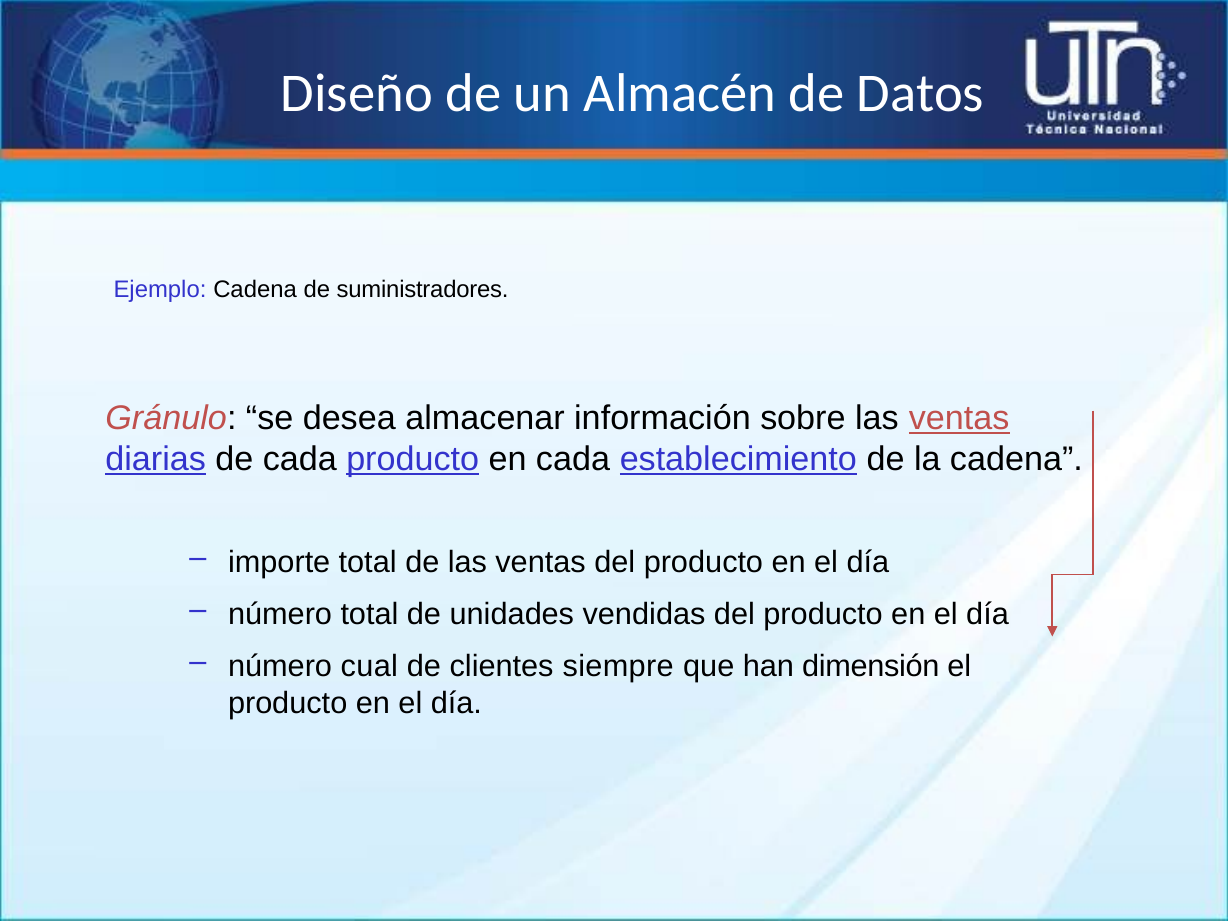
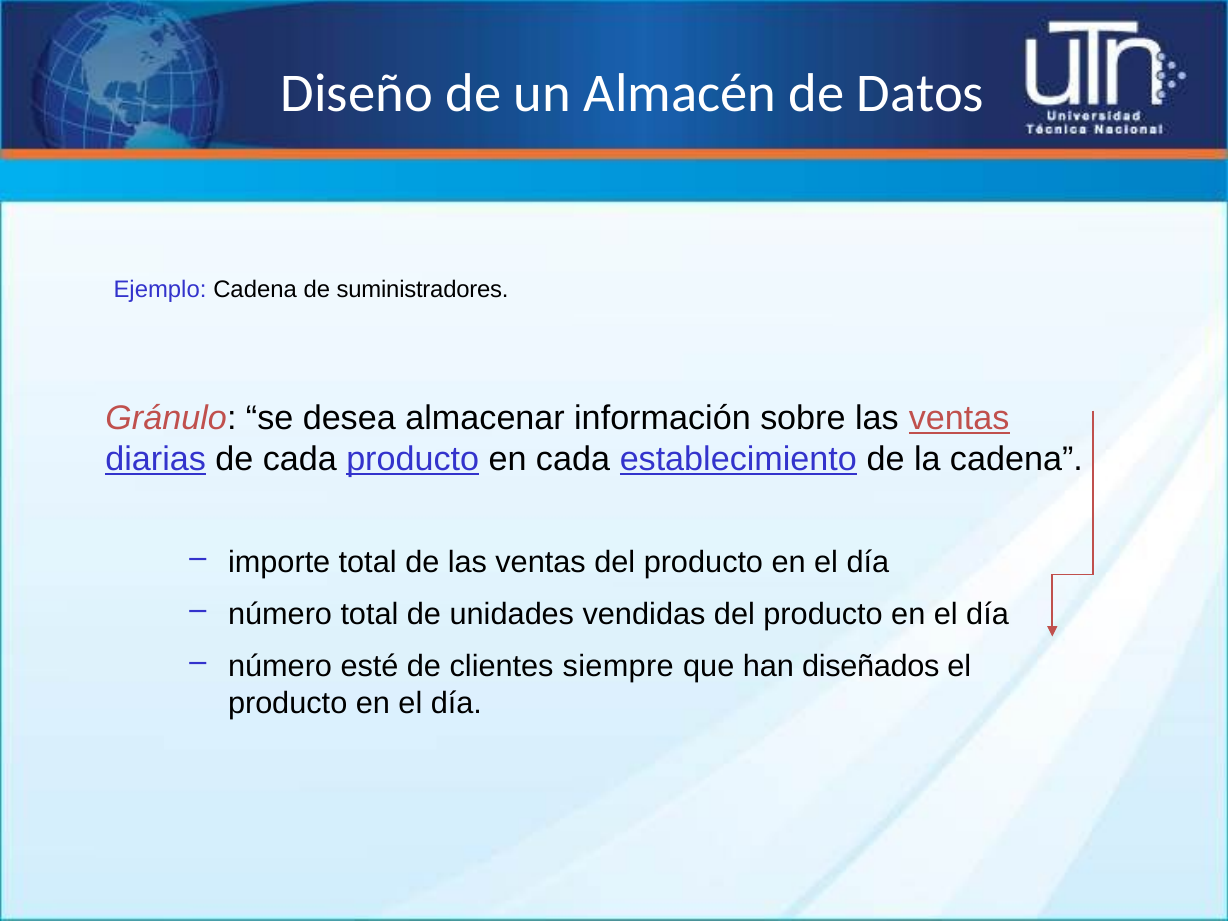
cual: cual -> esté (370, 667)
dimensión: dimensión -> diseñados (871, 667)
